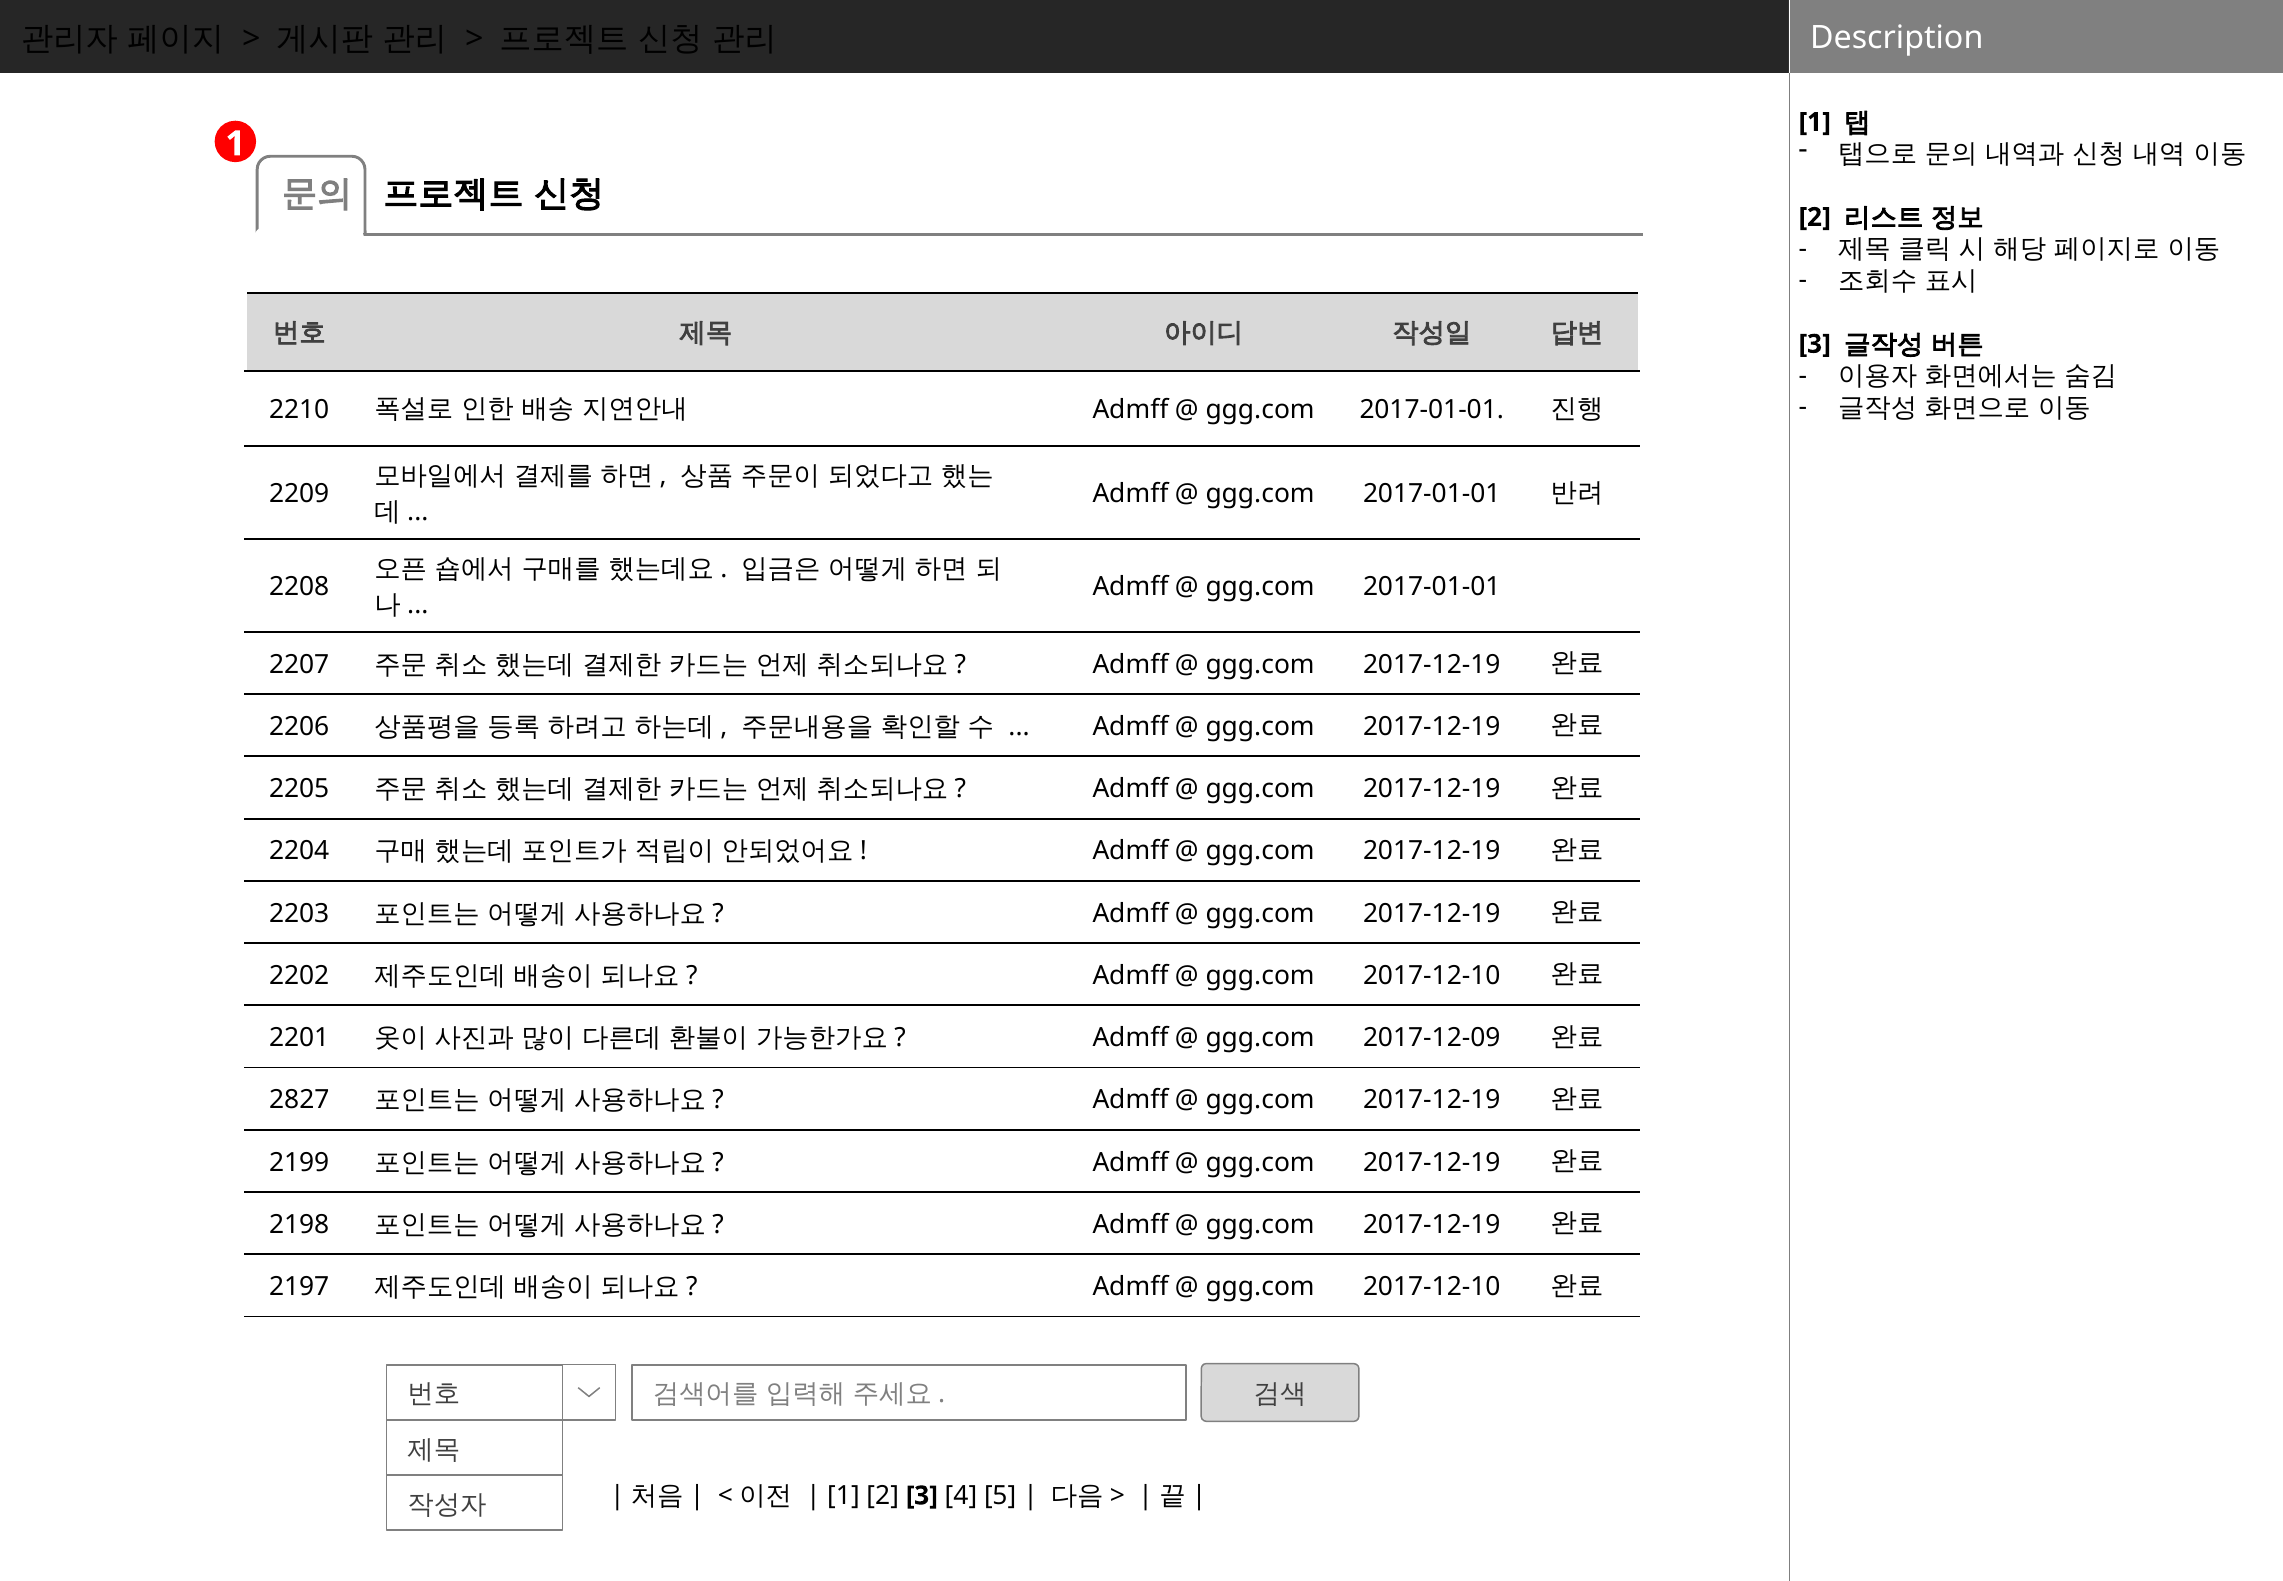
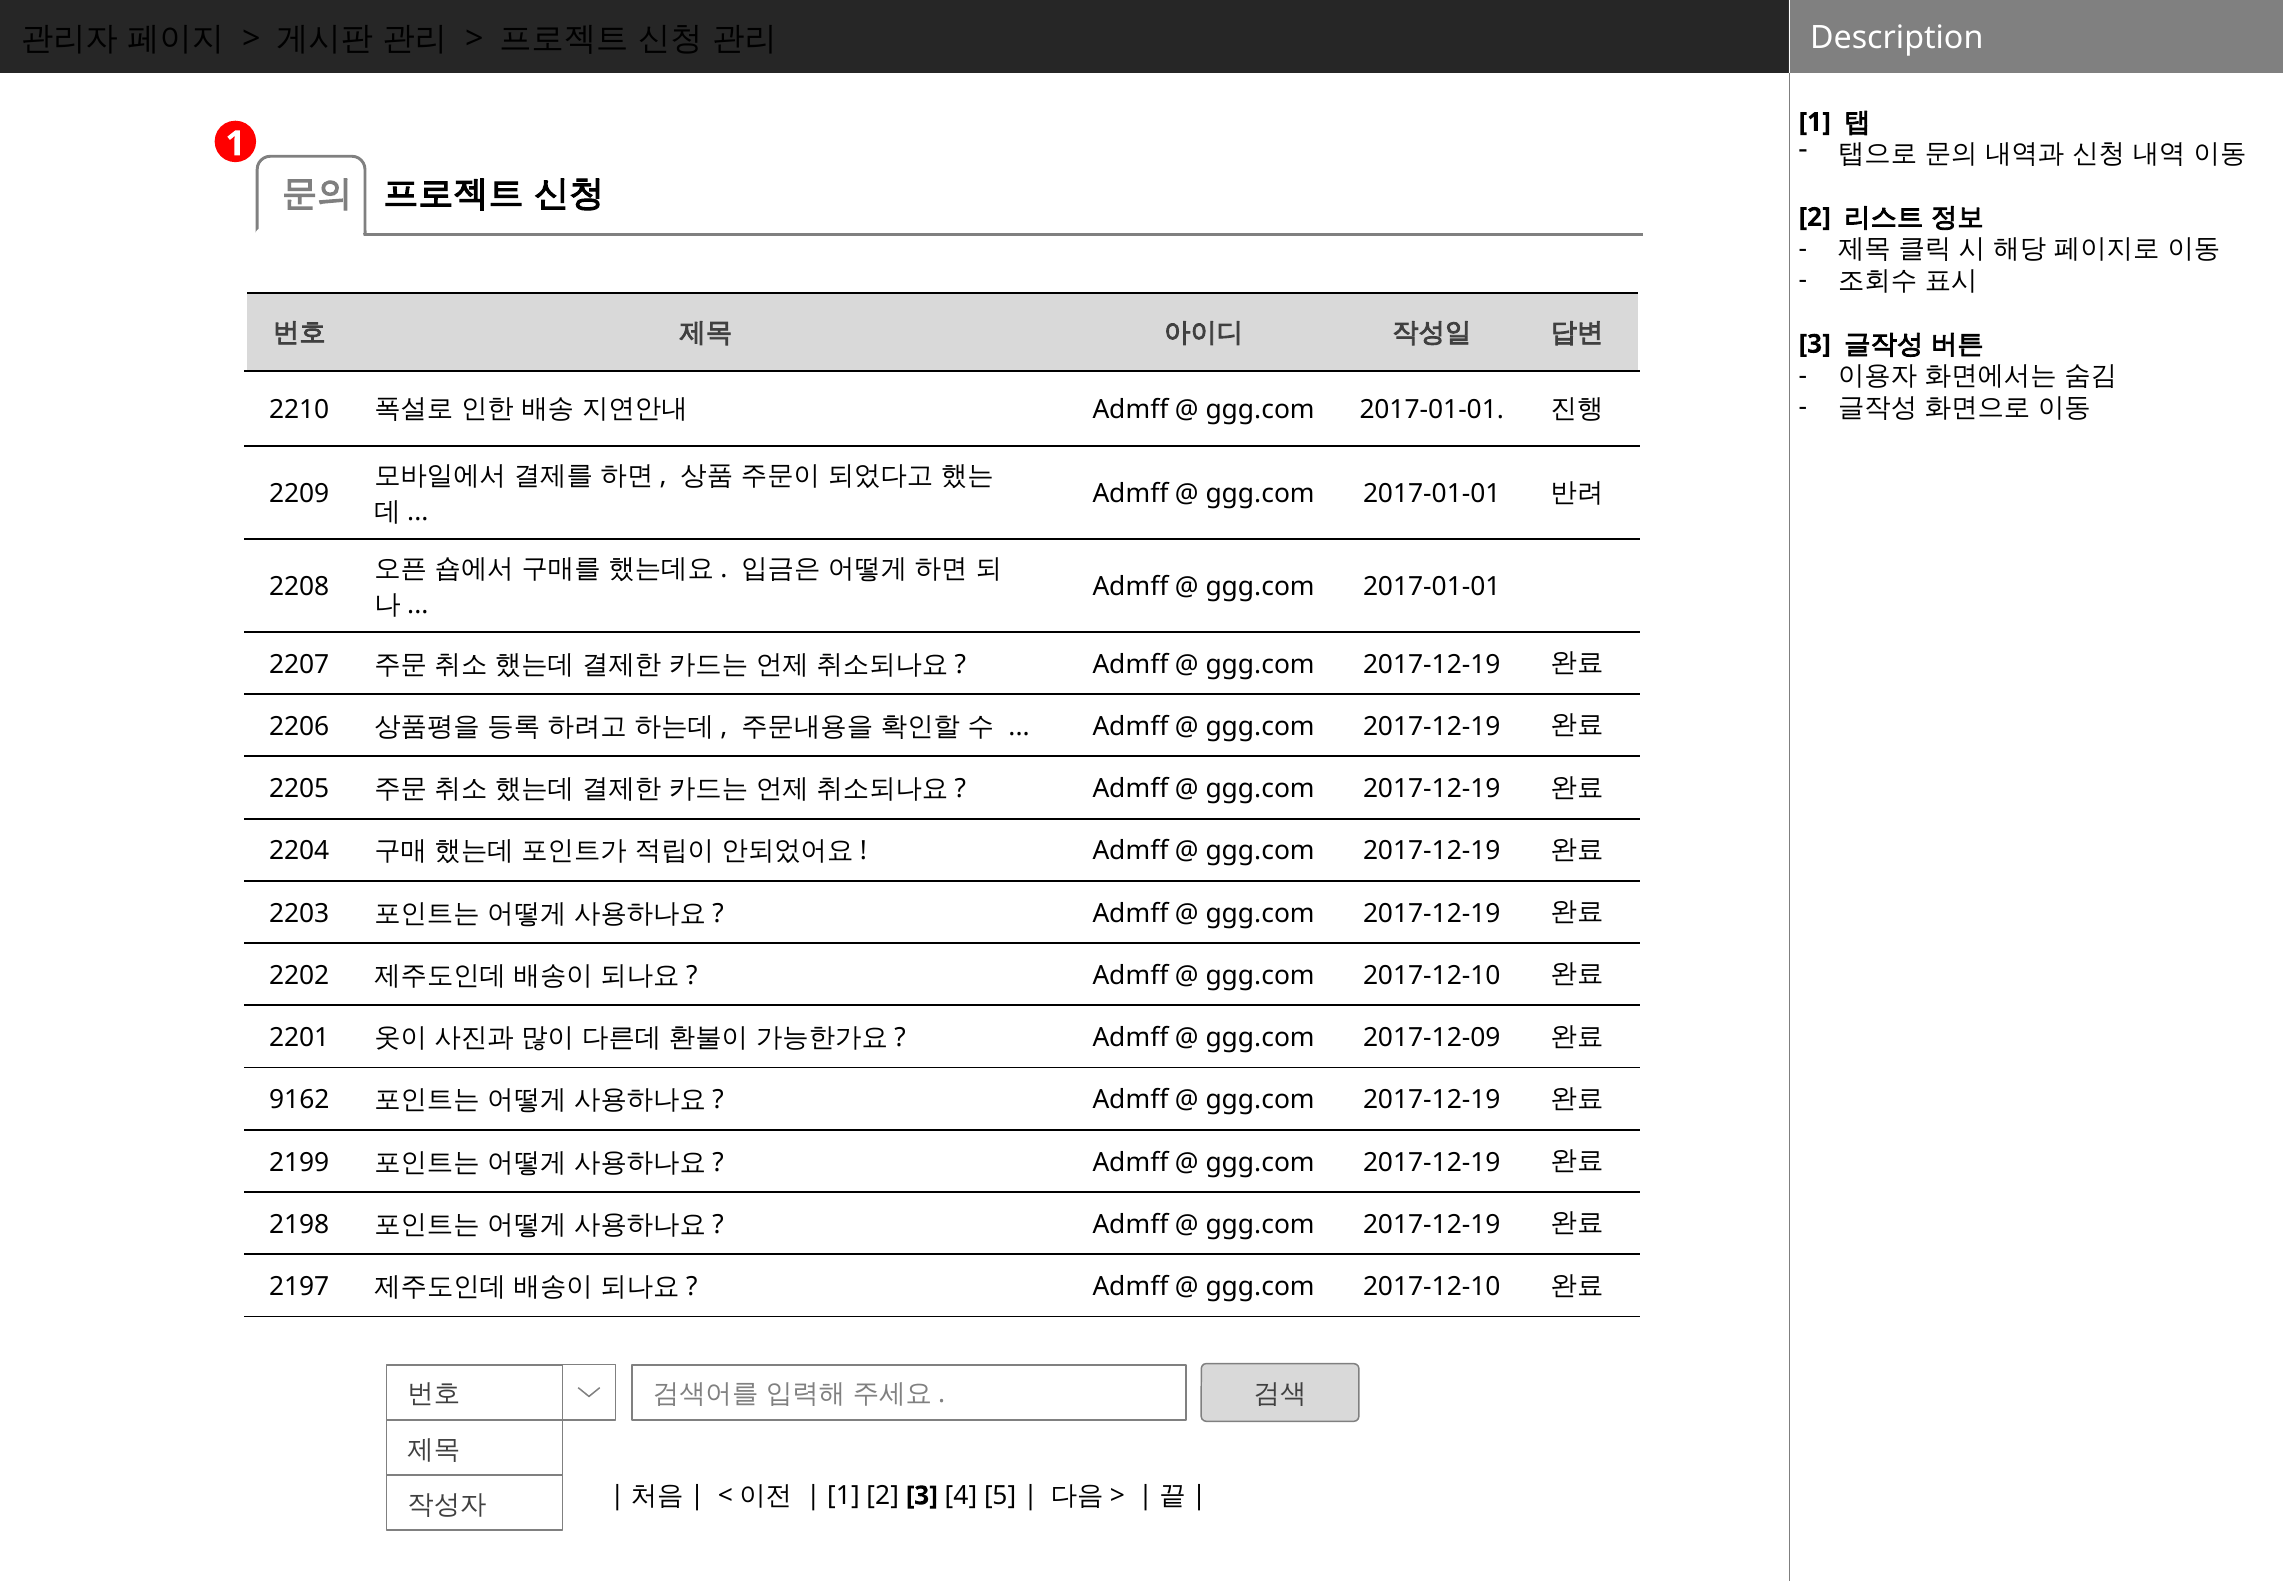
2827: 2827 -> 9162 (299, 1100)
